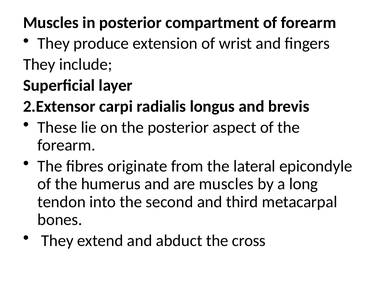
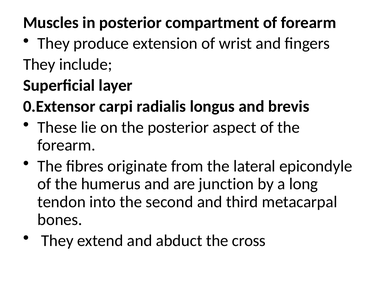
2.Extensor: 2.Extensor -> 0.Extensor (59, 106)
are muscles: muscles -> junction (226, 184)
